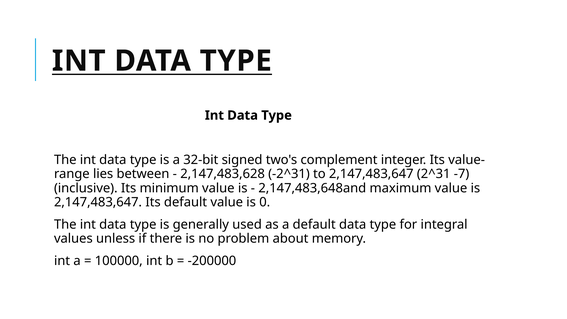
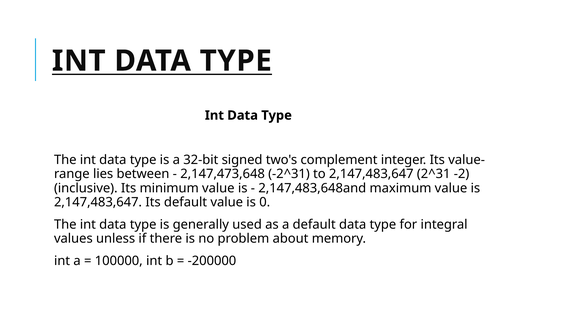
2,147,483,628: 2,147,483,628 -> 2,147,473,648 (223, 174)
-7: -7 -> -2 (462, 174)
